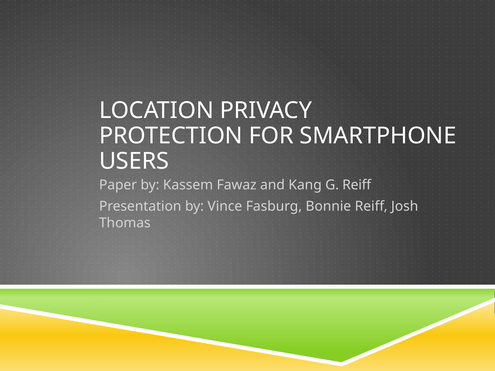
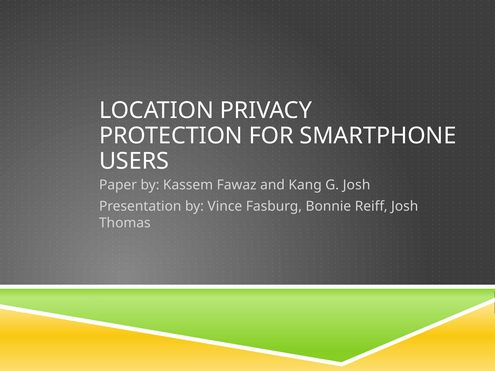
G Reiff: Reiff -> Josh (357, 185)
